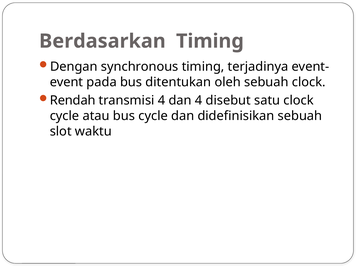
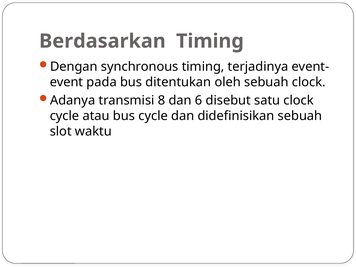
Rendah: Rendah -> Adanya (73, 100)
transmisi 4: 4 -> 8 (162, 100)
dan 4: 4 -> 6 (199, 100)
